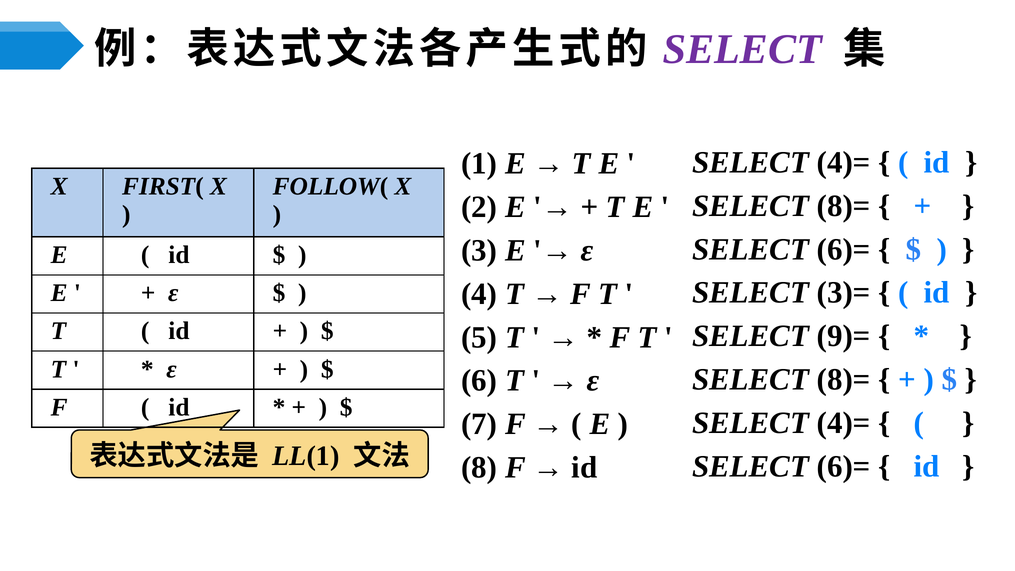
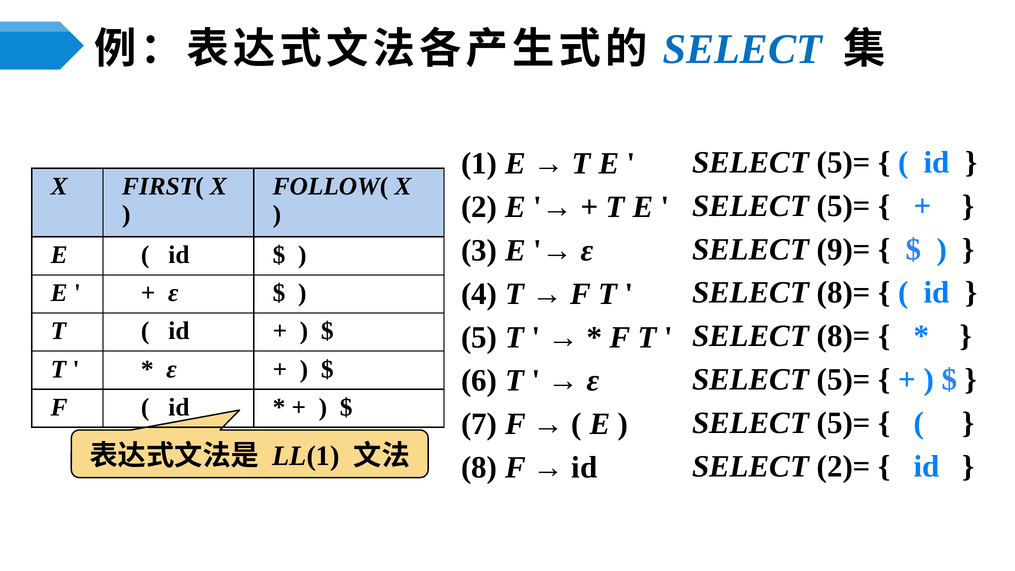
SELECT colour: purple -> blue (742, 49)
4)=: 4)= -> 5)= (844, 162)
8)=: 8)= -> 5)= (844, 206)
6)=: 6)= -> 9)= (844, 249)
3)=: 3)= -> 8)= (844, 293)
9)=: 9)= -> 8)= (844, 336)
8)=: 8)= -> 5)= (844, 379)
4)=: 4)= -> 5)= (844, 423)
6)=: 6)= -> 2)= (844, 466)
